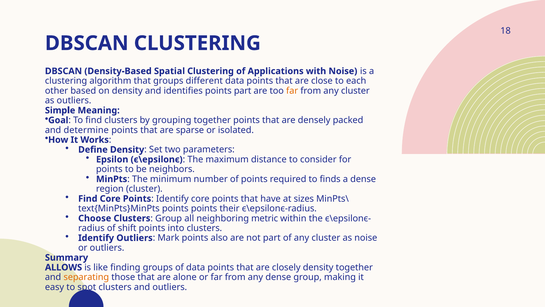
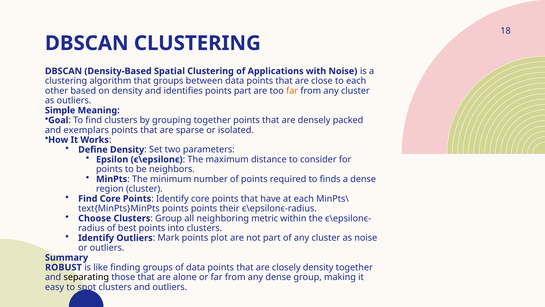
different: different -> between (204, 81)
determine: determine -> exemplars (86, 130)
at sizes: sizes -> each (304, 198)
shift: shift -> best (127, 228)
also: also -> plot (219, 238)
ALLOWS: ALLOWS -> ROBUST (63, 267)
separating colour: orange -> black (86, 277)
